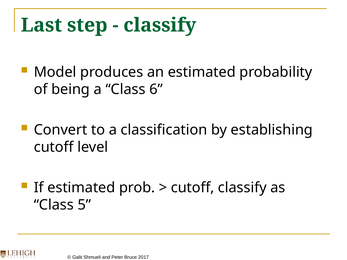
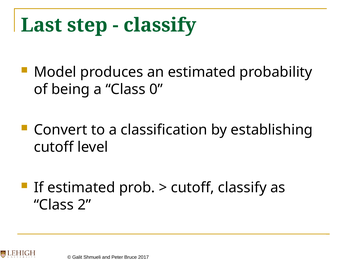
6: 6 -> 0 (156, 89)
5: 5 -> 2 (84, 205)
